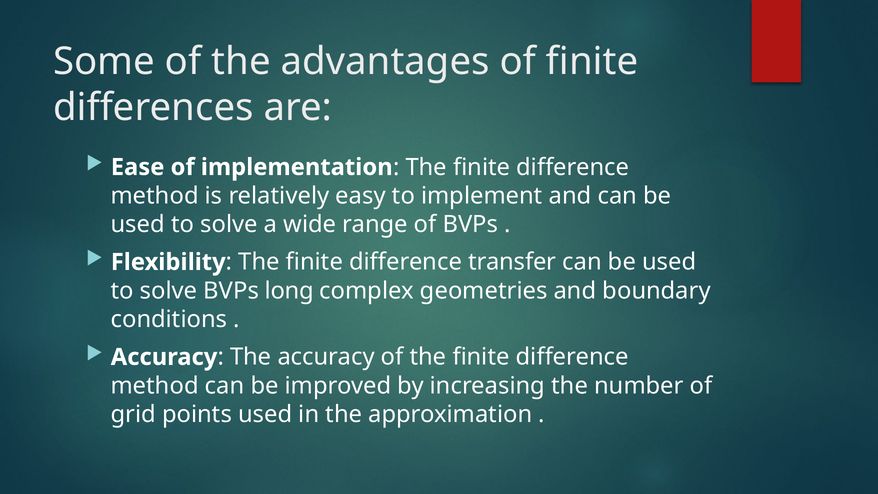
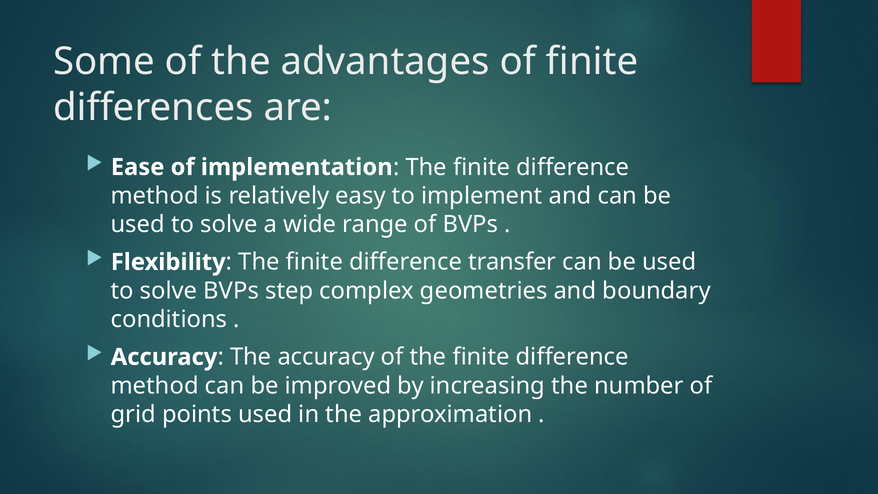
long: long -> step (289, 291)
